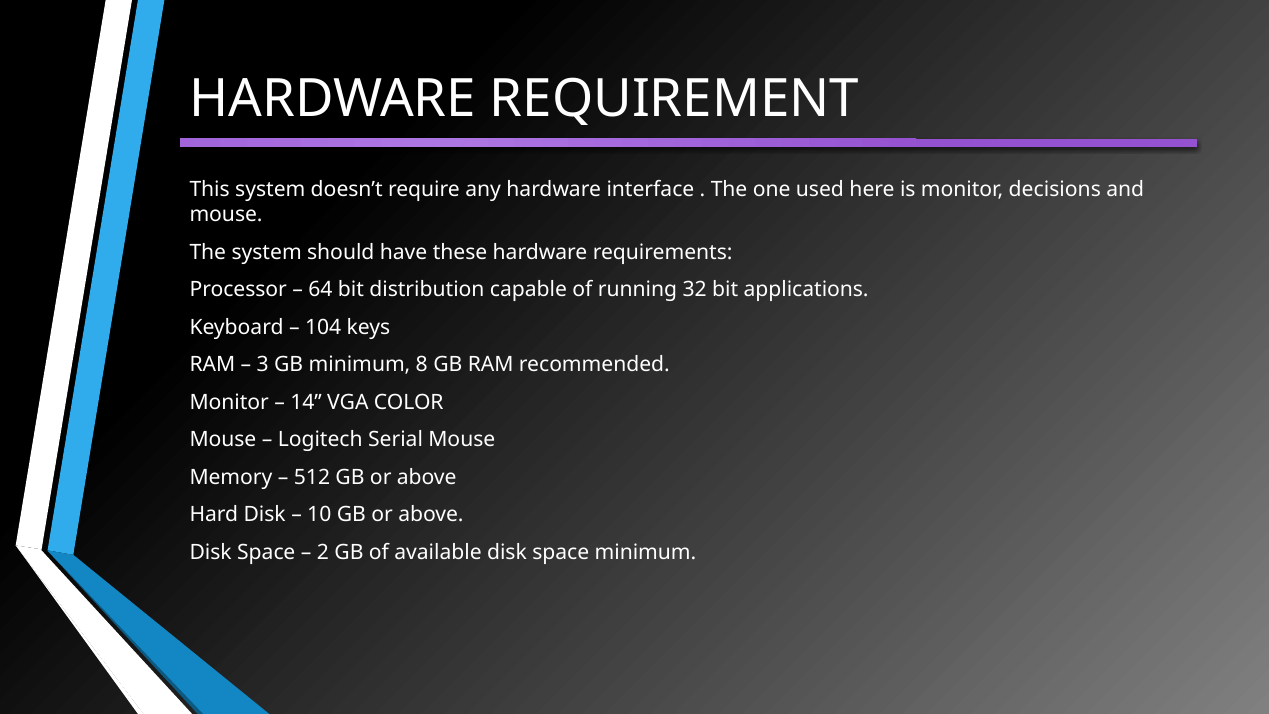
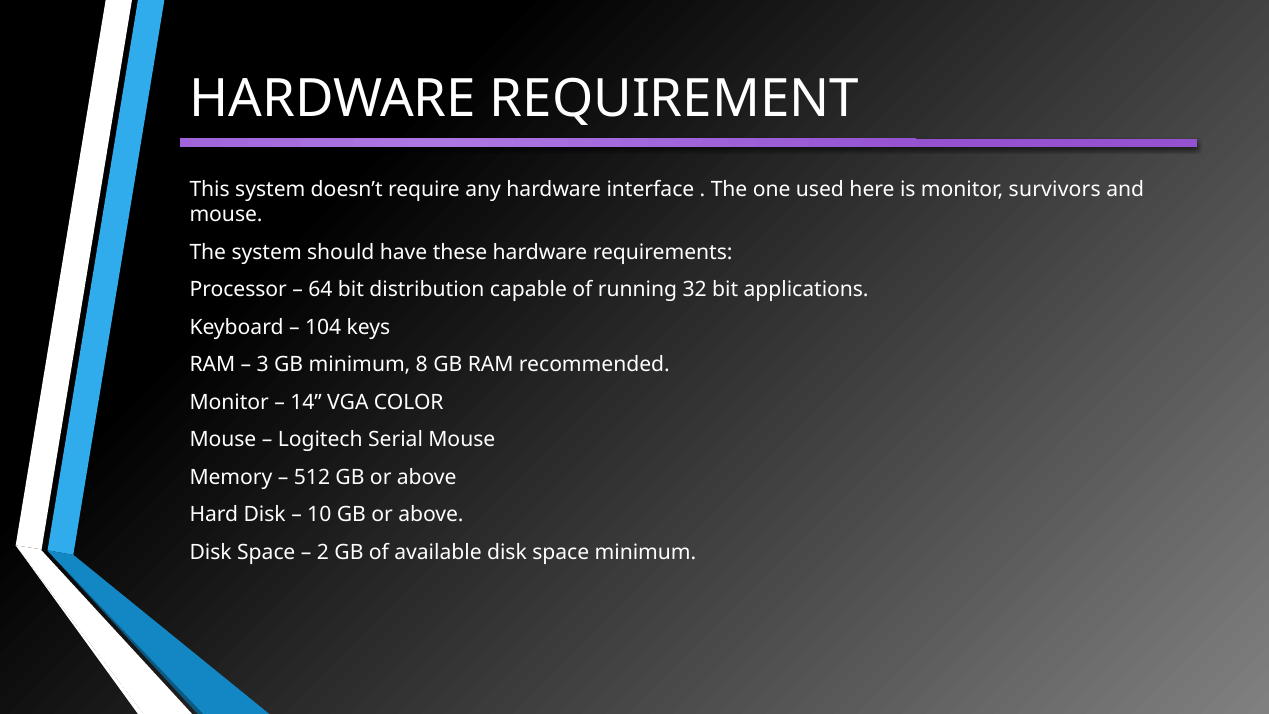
decisions: decisions -> survivors (1055, 189)
